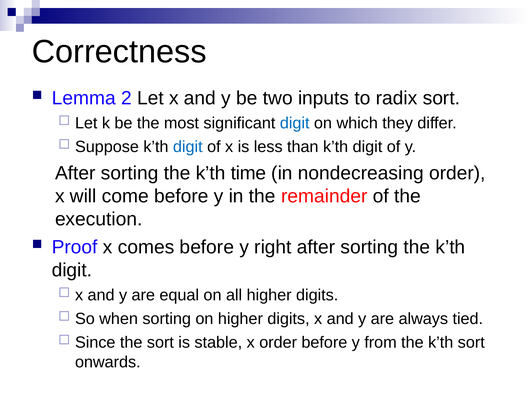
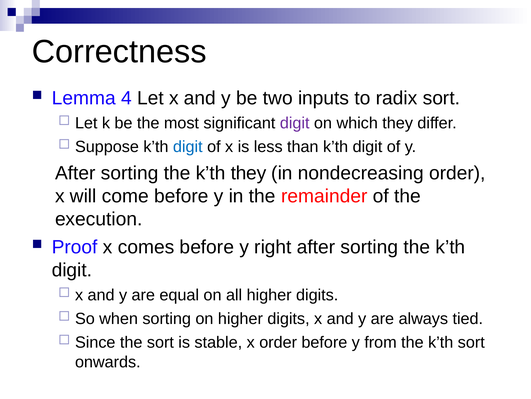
2: 2 -> 4 (126, 98)
digit colour: blue -> purple (295, 123)
k’th time: time -> they (249, 173)
